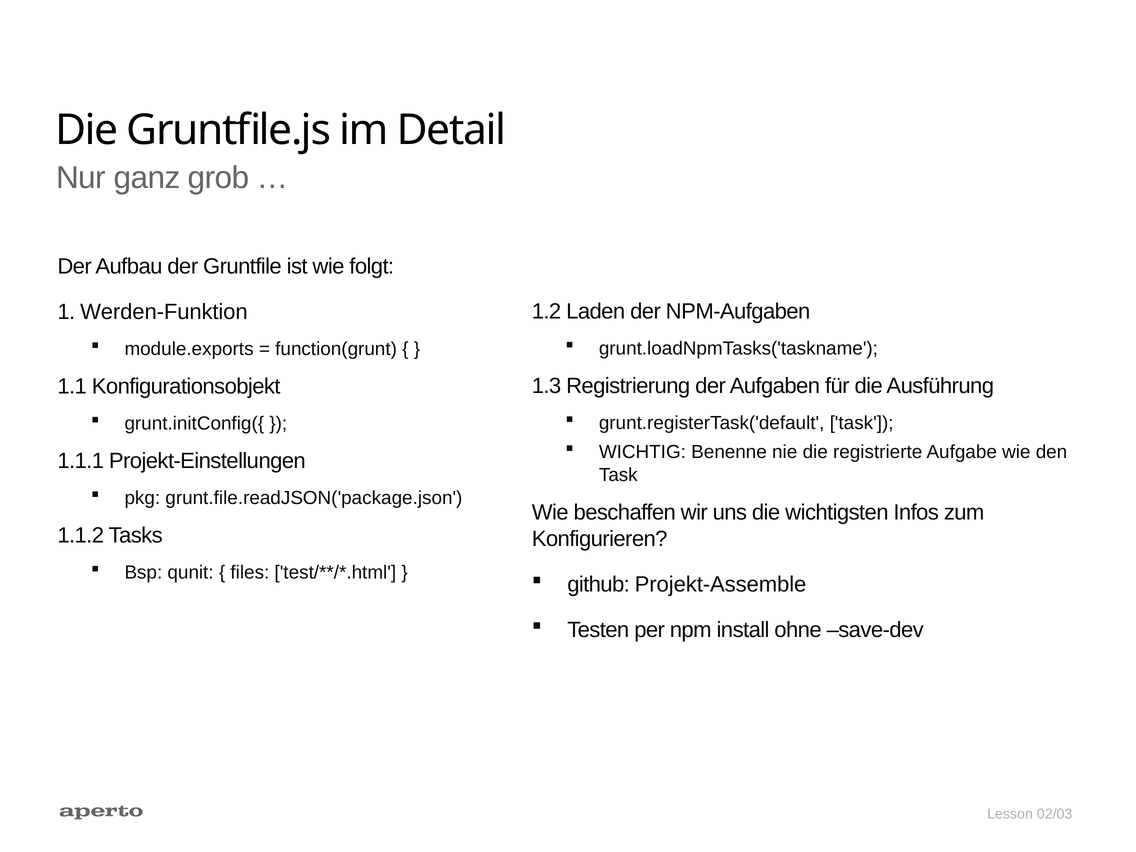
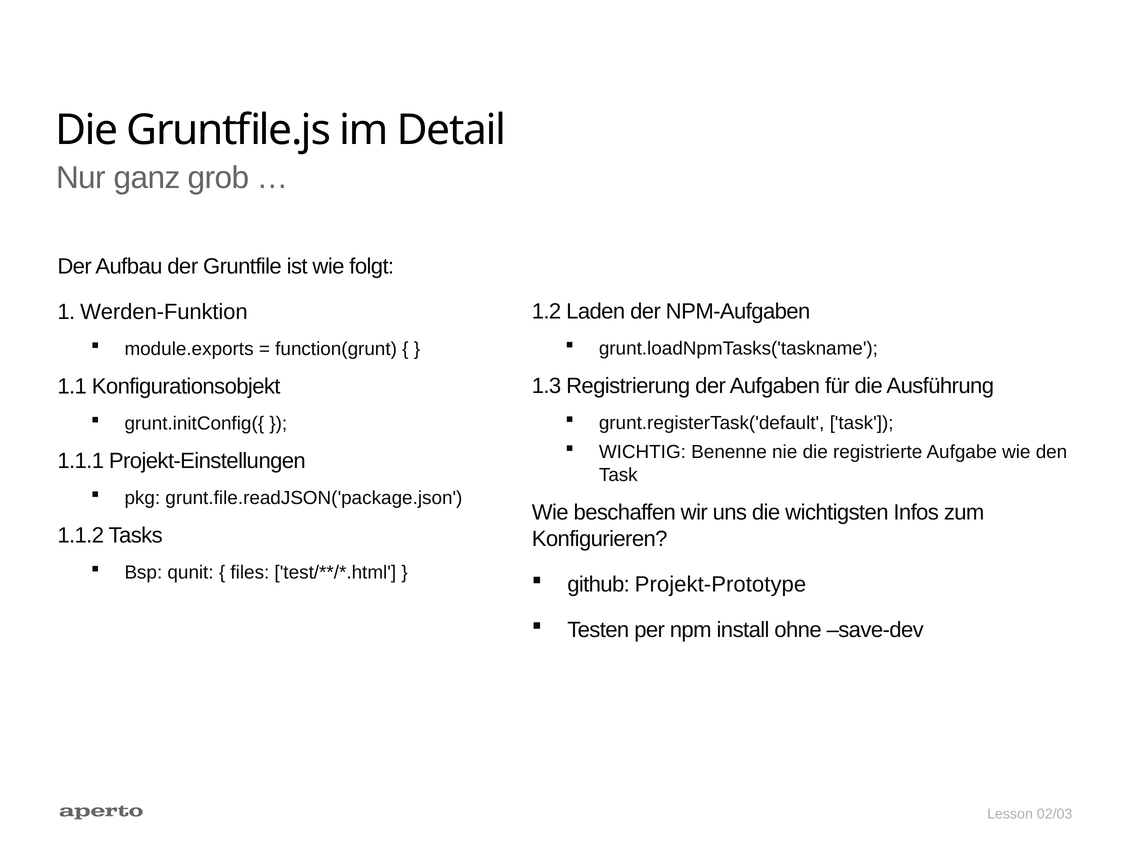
Projekt-Assemble: Projekt-Assemble -> Projekt-Prototype (720, 584)
